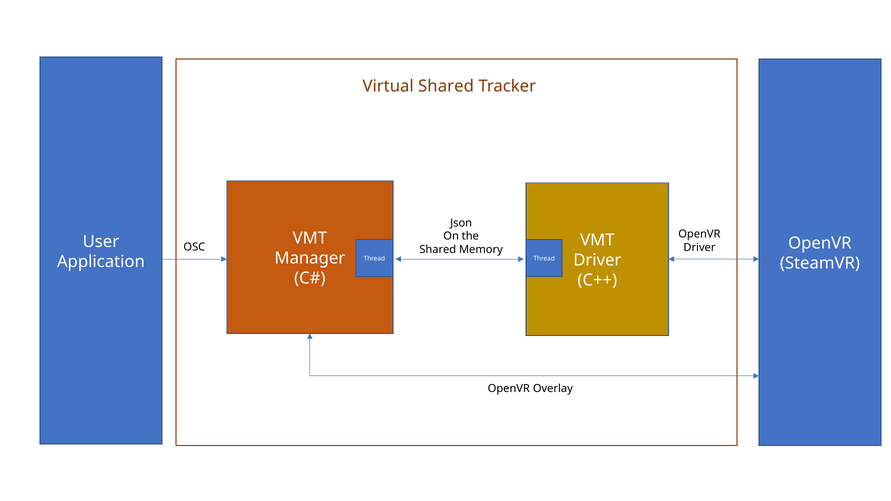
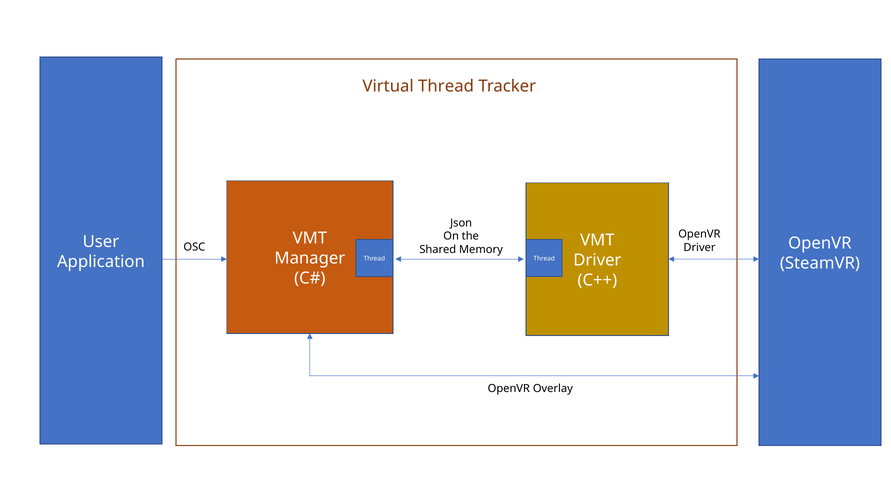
Virtual Shared: Shared -> Thread (446, 86)
